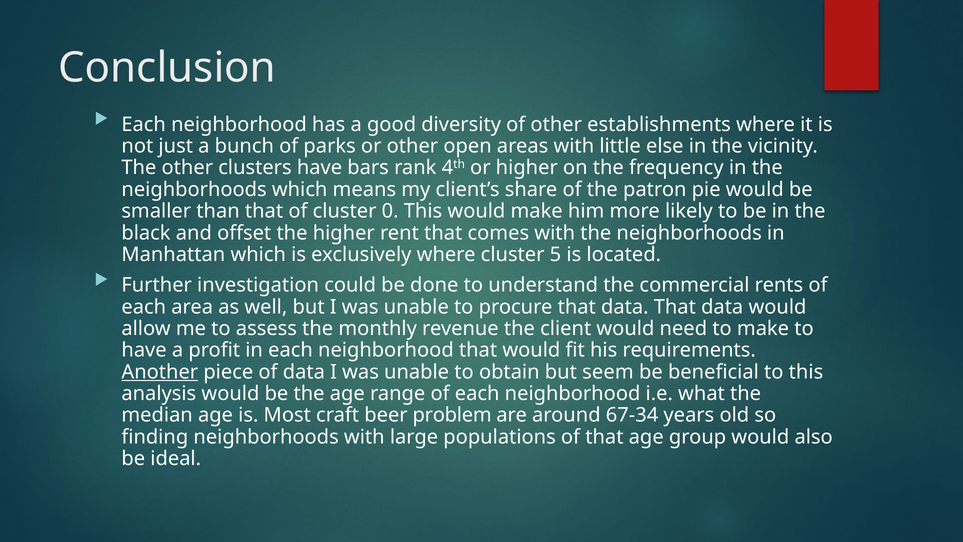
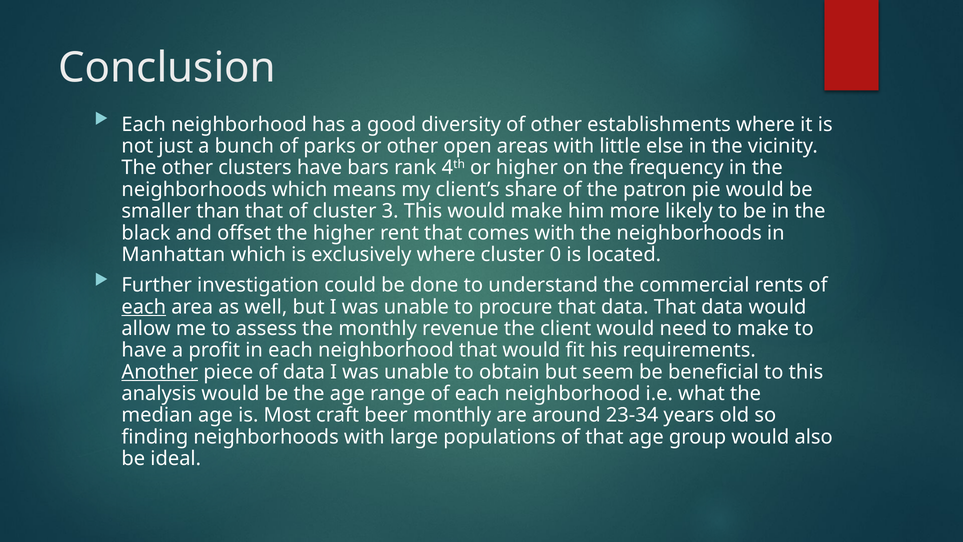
0: 0 -> 3 (390, 211)
5: 5 -> 0 (555, 254)
each underline: none -> present (144, 307)
beer problem: problem -> monthly (452, 415)
67-34: 67-34 -> 23-34 (632, 415)
